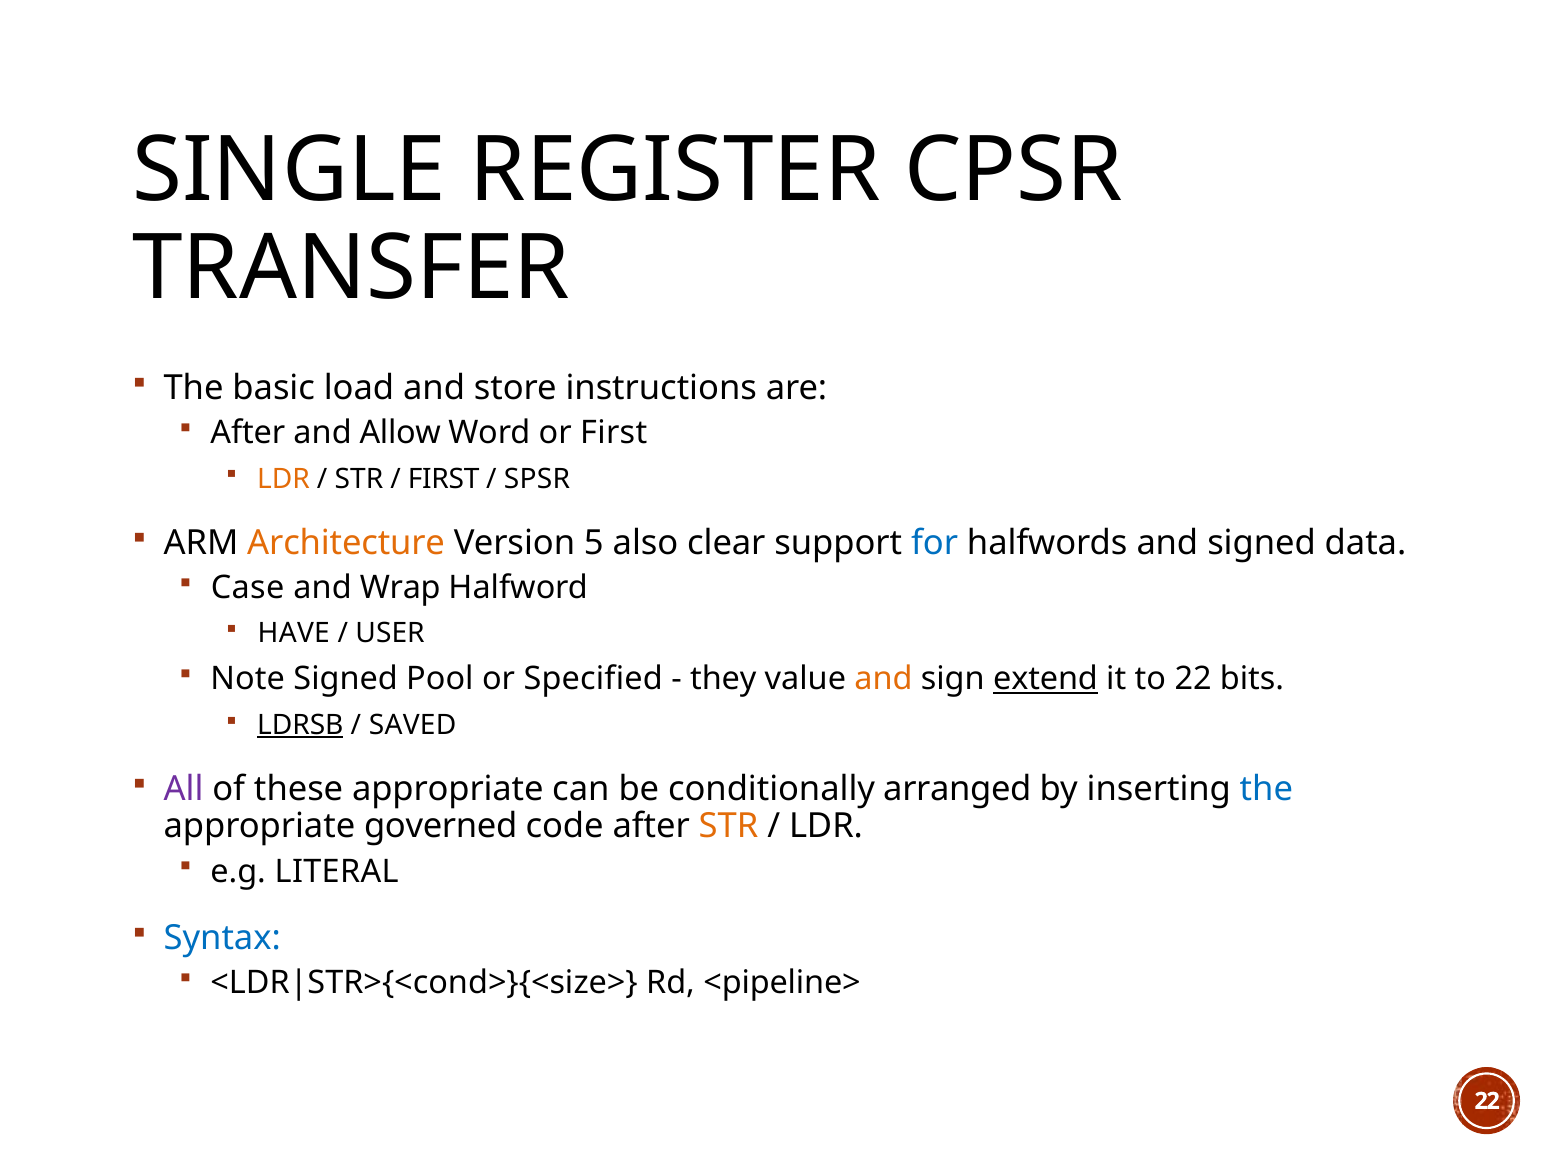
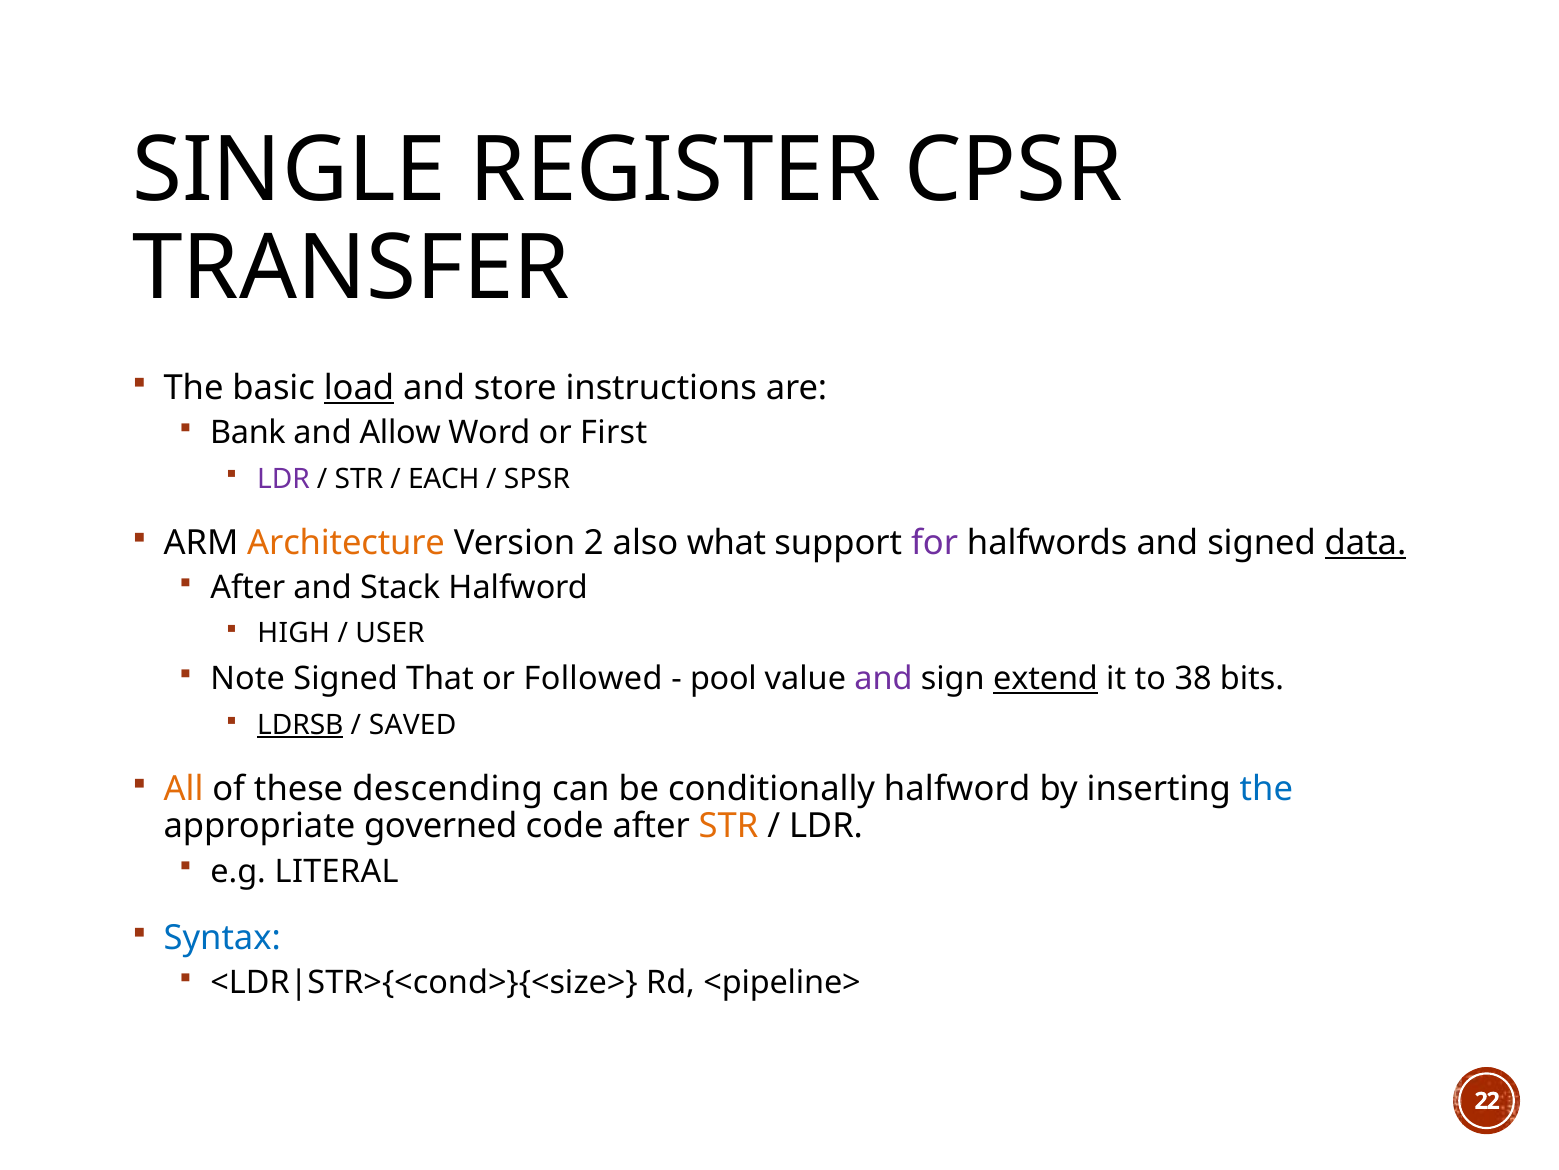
load underline: none -> present (359, 388)
After: After -> Bank (248, 433)
LDR colour: orange -> purple (284, 479)
FIRST: FIRST -> EACH (444, 479)
5: 5 -> 2 (594, 543)
clear: clear -> what (726, 543)
for colour: blue -> purple (935, 543)
data underline: none -> present (1366, 543)
Case: Case -> After (248, 588)
Wrap: Wrap -> Stack (400, 588)
HAVE: HAVE -> HIGH (294, 634)
Pool: Pool -> That (440, 679)
Specified: Specified -> Followed (593, 679)
they: they -> pool (723, 679)
and colour: orange -> purple (884, 679)
to 22: 22 -> 38 (1193, 679)
All colour: purple -> orange (184, 789)
these appropriate: appropriate -> descending (448, 789)
conditionally arranged: arranged -> halfword (957, 789)
